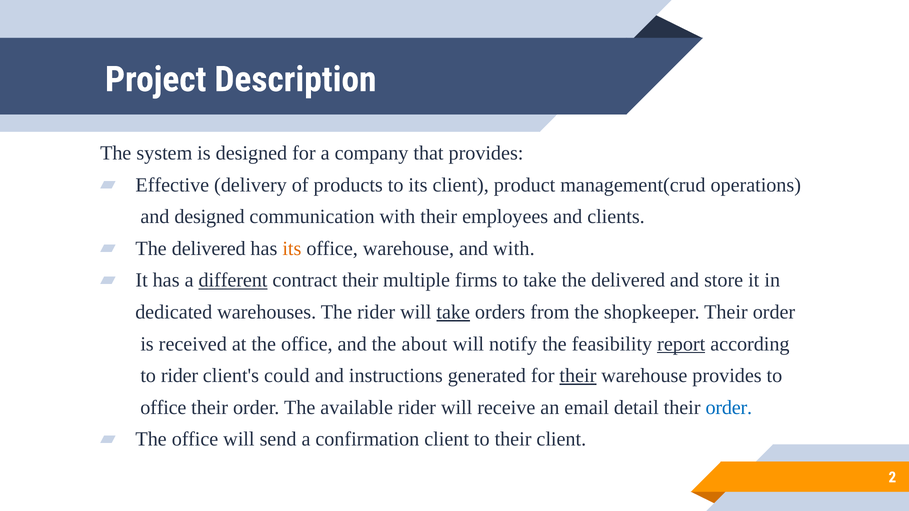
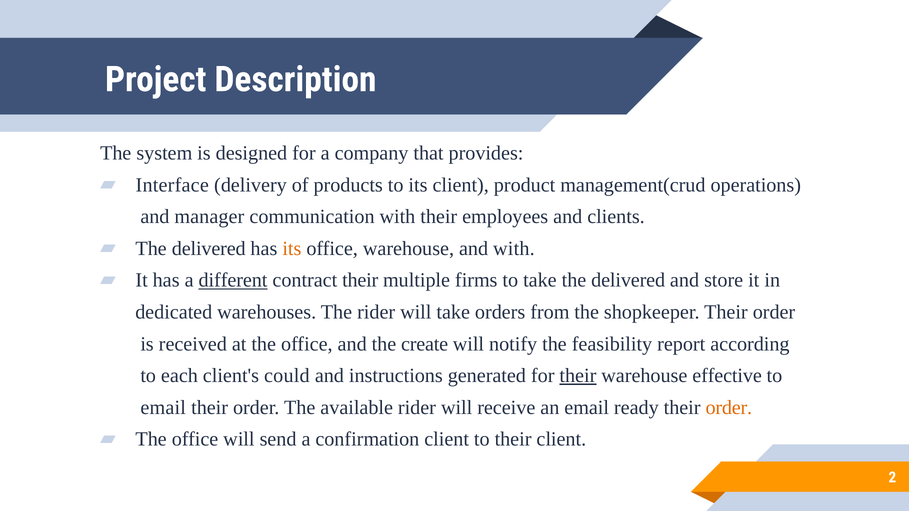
Effective: Effective -> Interface (172, 185)
and designed: designed -> manager (209, 217)
take underline: present -> none (453, 312)
about: about -> create (425, 344)
report underline: present -> none (681, 344)
to rider: rider -> each (179, 376)
warehouse provides: provides -> effective (727, 376)
office: office -> email (163, 408)
detail: detail -> ready (636, 408)
order colour: blue -> orange (729, 408)
